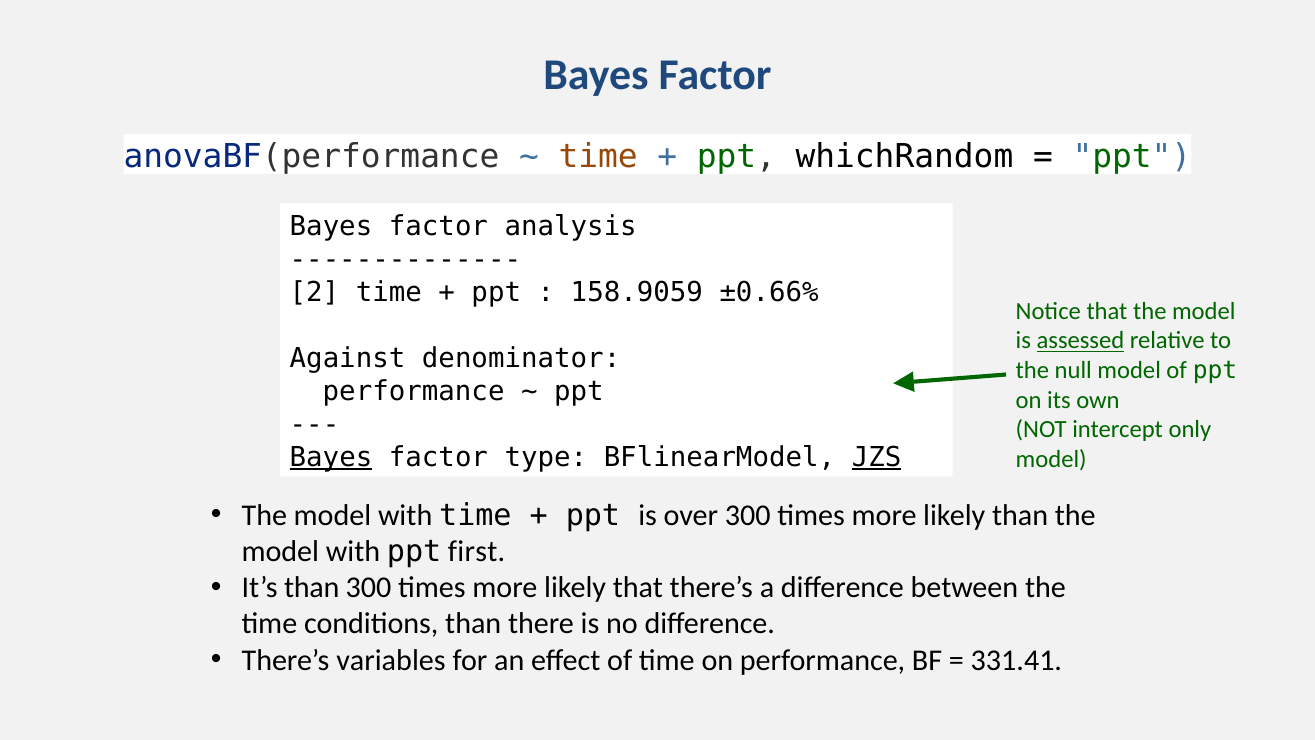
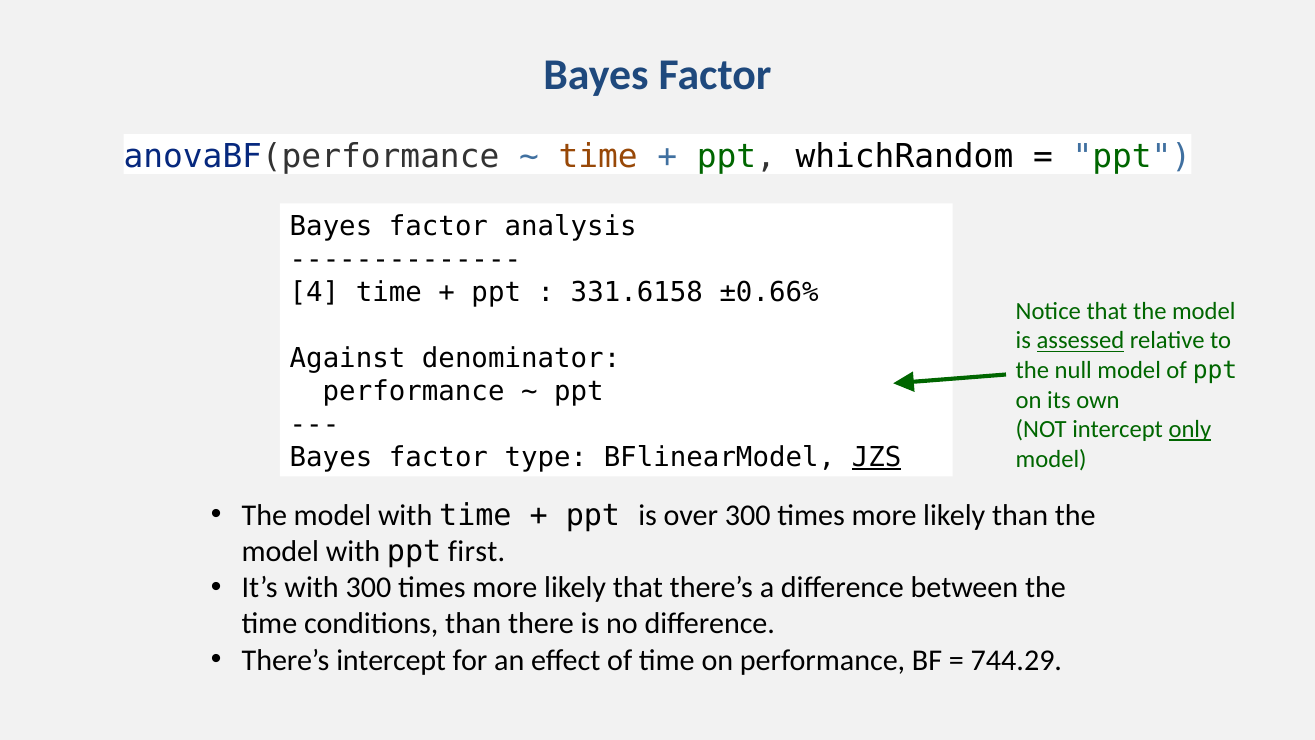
2: 2 -> 4 (314, 292)
158.9059: 158.9059 -> 331.6158 (637, 292)
only underline: none -> present (1190, 429)
Bayes underline: present -> none (331, 457)
It’s than: than -> with (312, 588)
There’s variables: variables -> intercept (391, 660)
331.41: 331.41 -> 744.29 (1016, 660)
